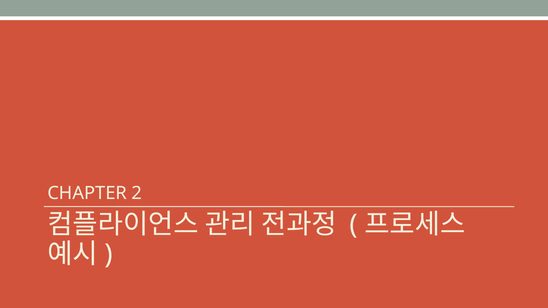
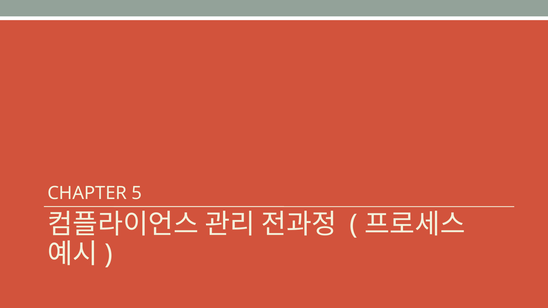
2: 2 -> 5 (137, 193)
